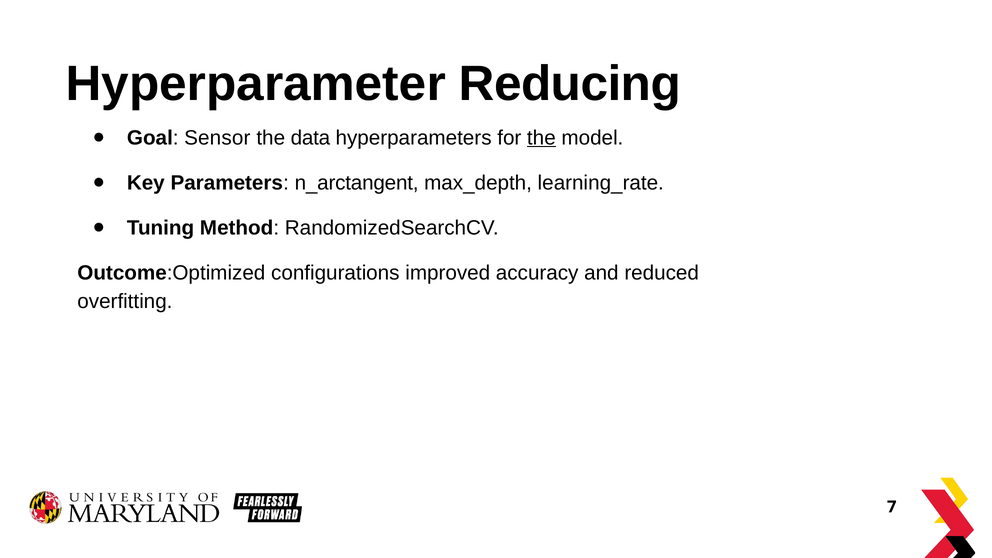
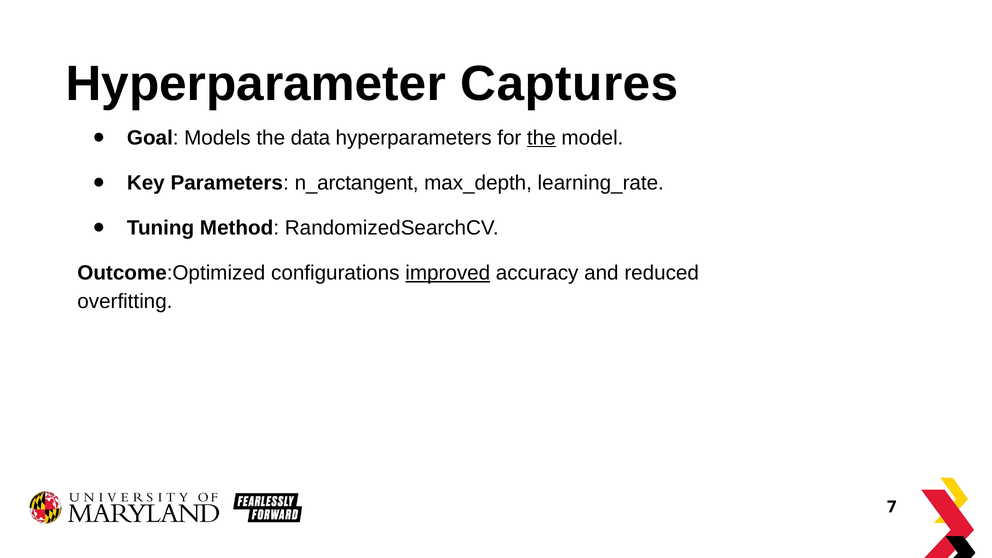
Reducing: Reducing -> Captures (569, 84)
Sensor: Sensor -> Models (217, 138)
improved underline: none -> present (448, 273)
